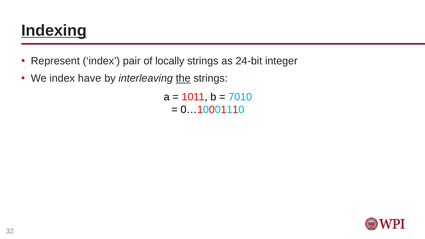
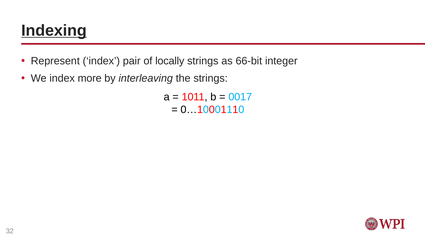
24-bit: 24-bit -> 66-bit (249, 61)
have: have -> more (90, 78)
the underline: present -> none (183, 78)
7010: 7010 -> 0017 (240, 97)
